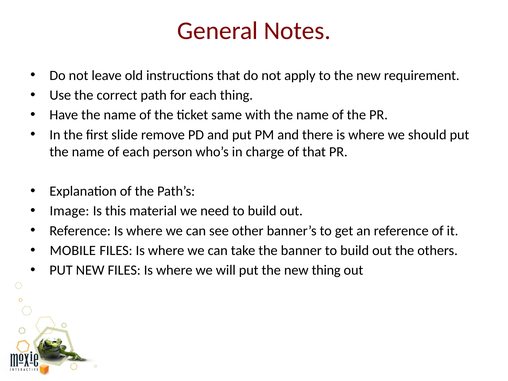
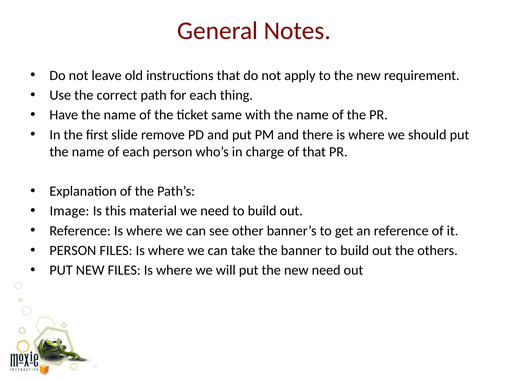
MOBILE: MOBILE -> PERSON (73, 250)
new thing: thing -> need (326, 270)
